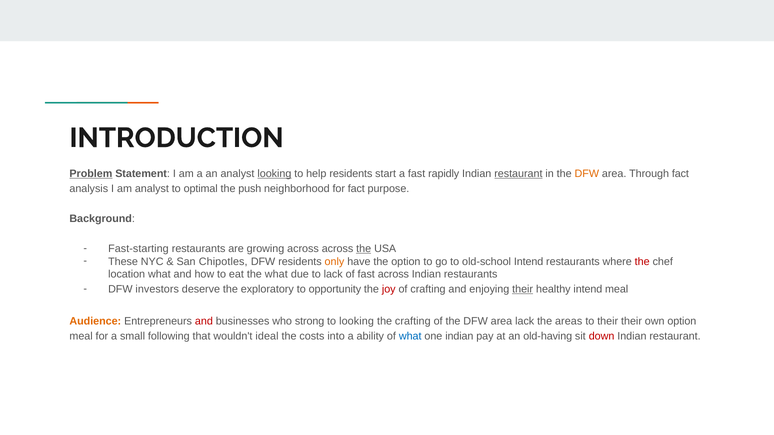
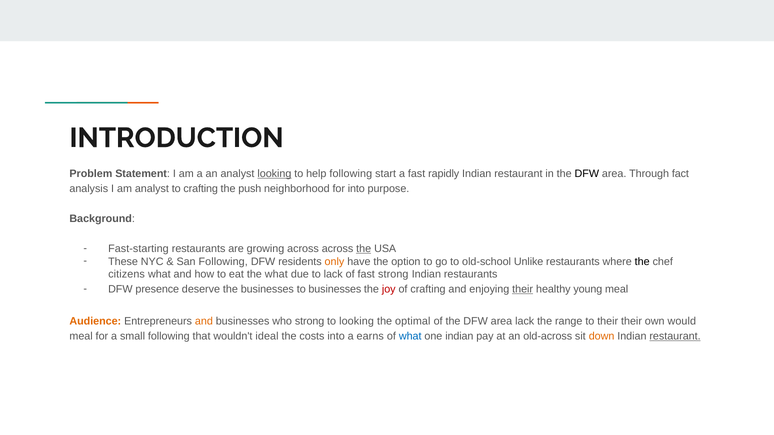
Problem underline: present -> none (91, 174)
help residents: residents -> following (351, 174)
restaurant underline: present -> none (518, 174)
DFW colour: orange -> black (587, 174)
to optimal: optimal -> crafting (201, 189)
for fact: fact -> into (356, 189)
San Chipotles: Chipotles -> Following (223, 262)
old-school Intend: Intend -> Unlike (529, 262)
the colour: red -> black (642, 262)
location: location -> citizens (127, 275)
fast across: across -> strong (393, 275)
investors: investors -> presence (157, 290)
the exploratory: exploratory -> businesses (267, 290)
to opportunity: opportunity -> businesses (335, 290)
healthy intend: intend -> young (588, 290)
and colour: red -> orange (204, 322)
the crafting: crafting -> optimal (413, 322)
areas: areas -> range (569, 322)
own option: option -> would (682, 322)
ability: ability -> earns (370, 336)
old-having: old-having -> old-across (548, 336)
down colour: red -> orange (602, 336)
restaurant underline: none -> present (675, 336)
